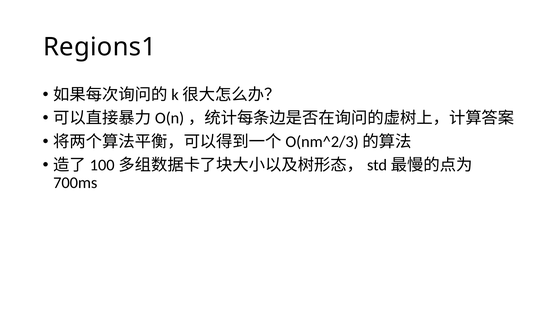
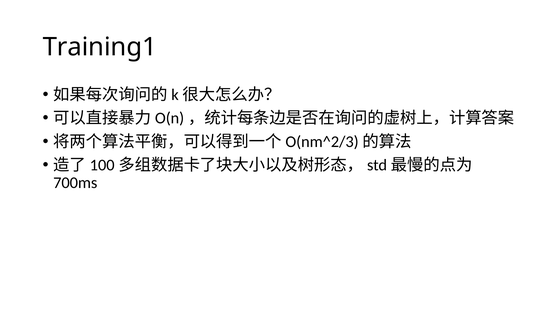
Regions1: Regions1 -> Training1 (100, 47)
